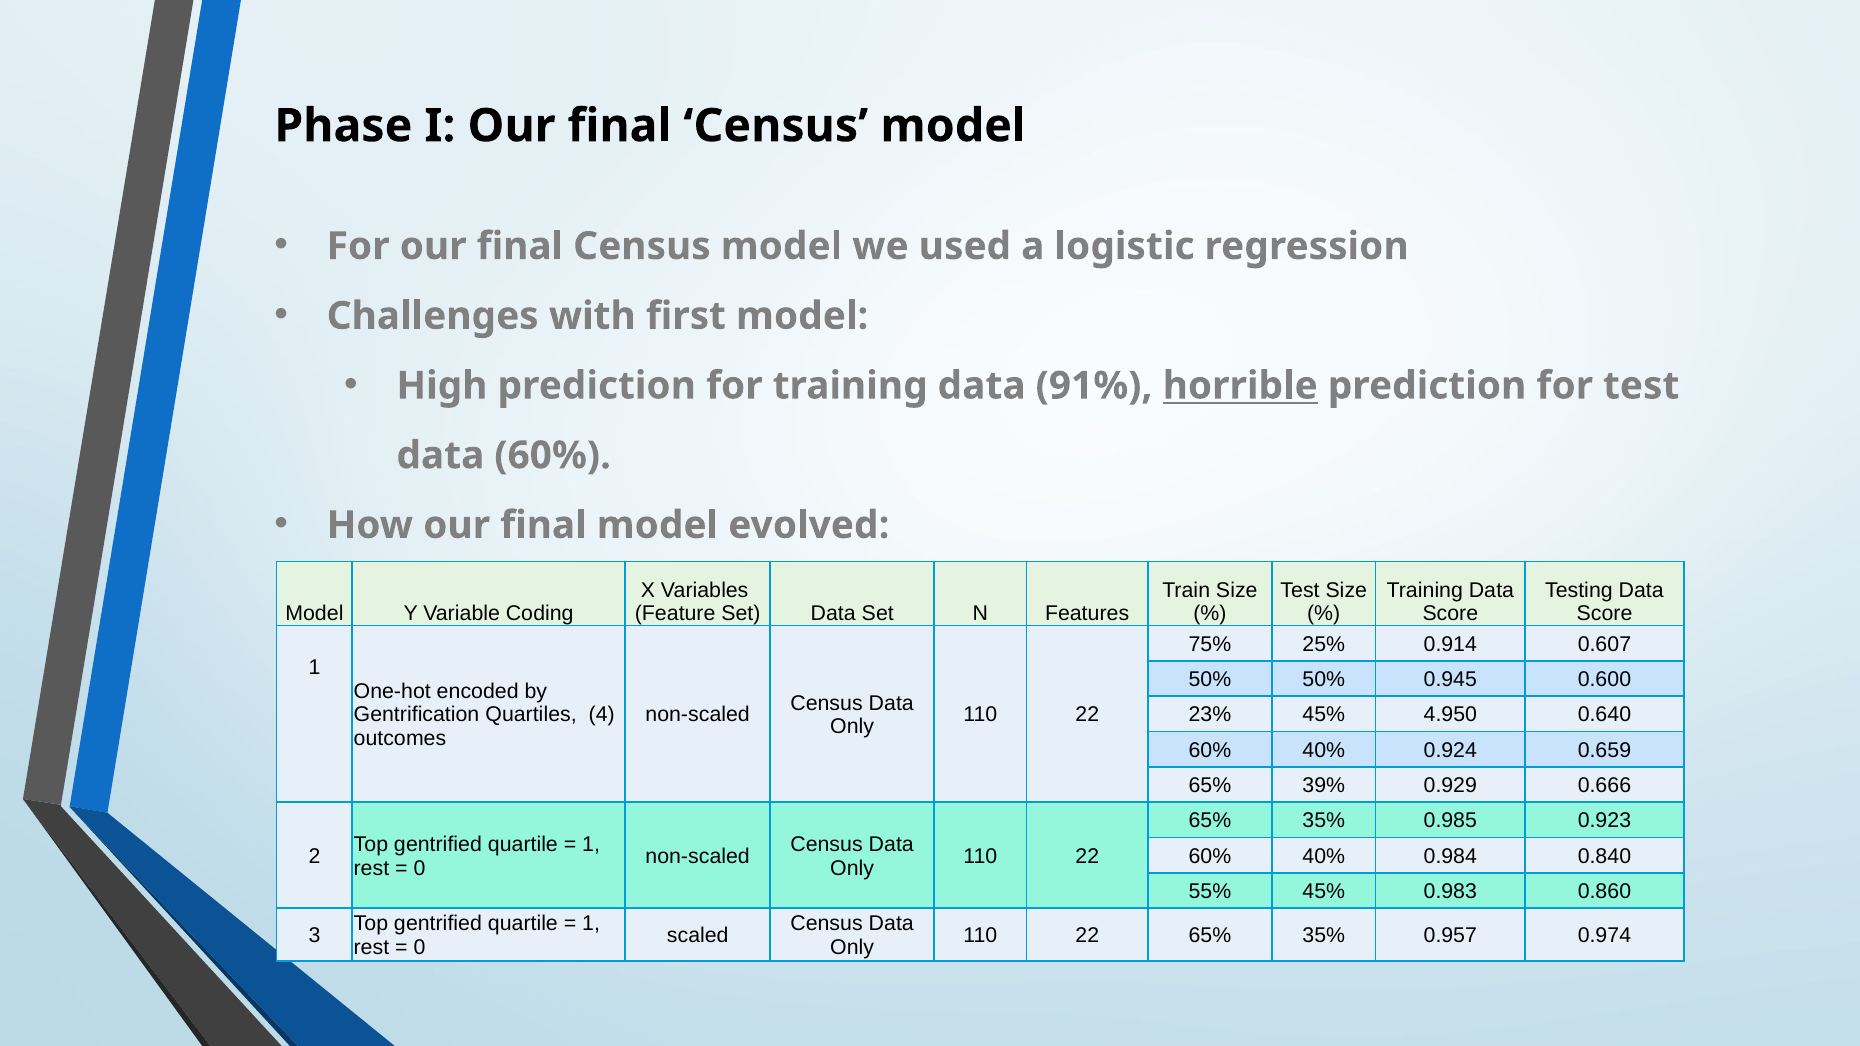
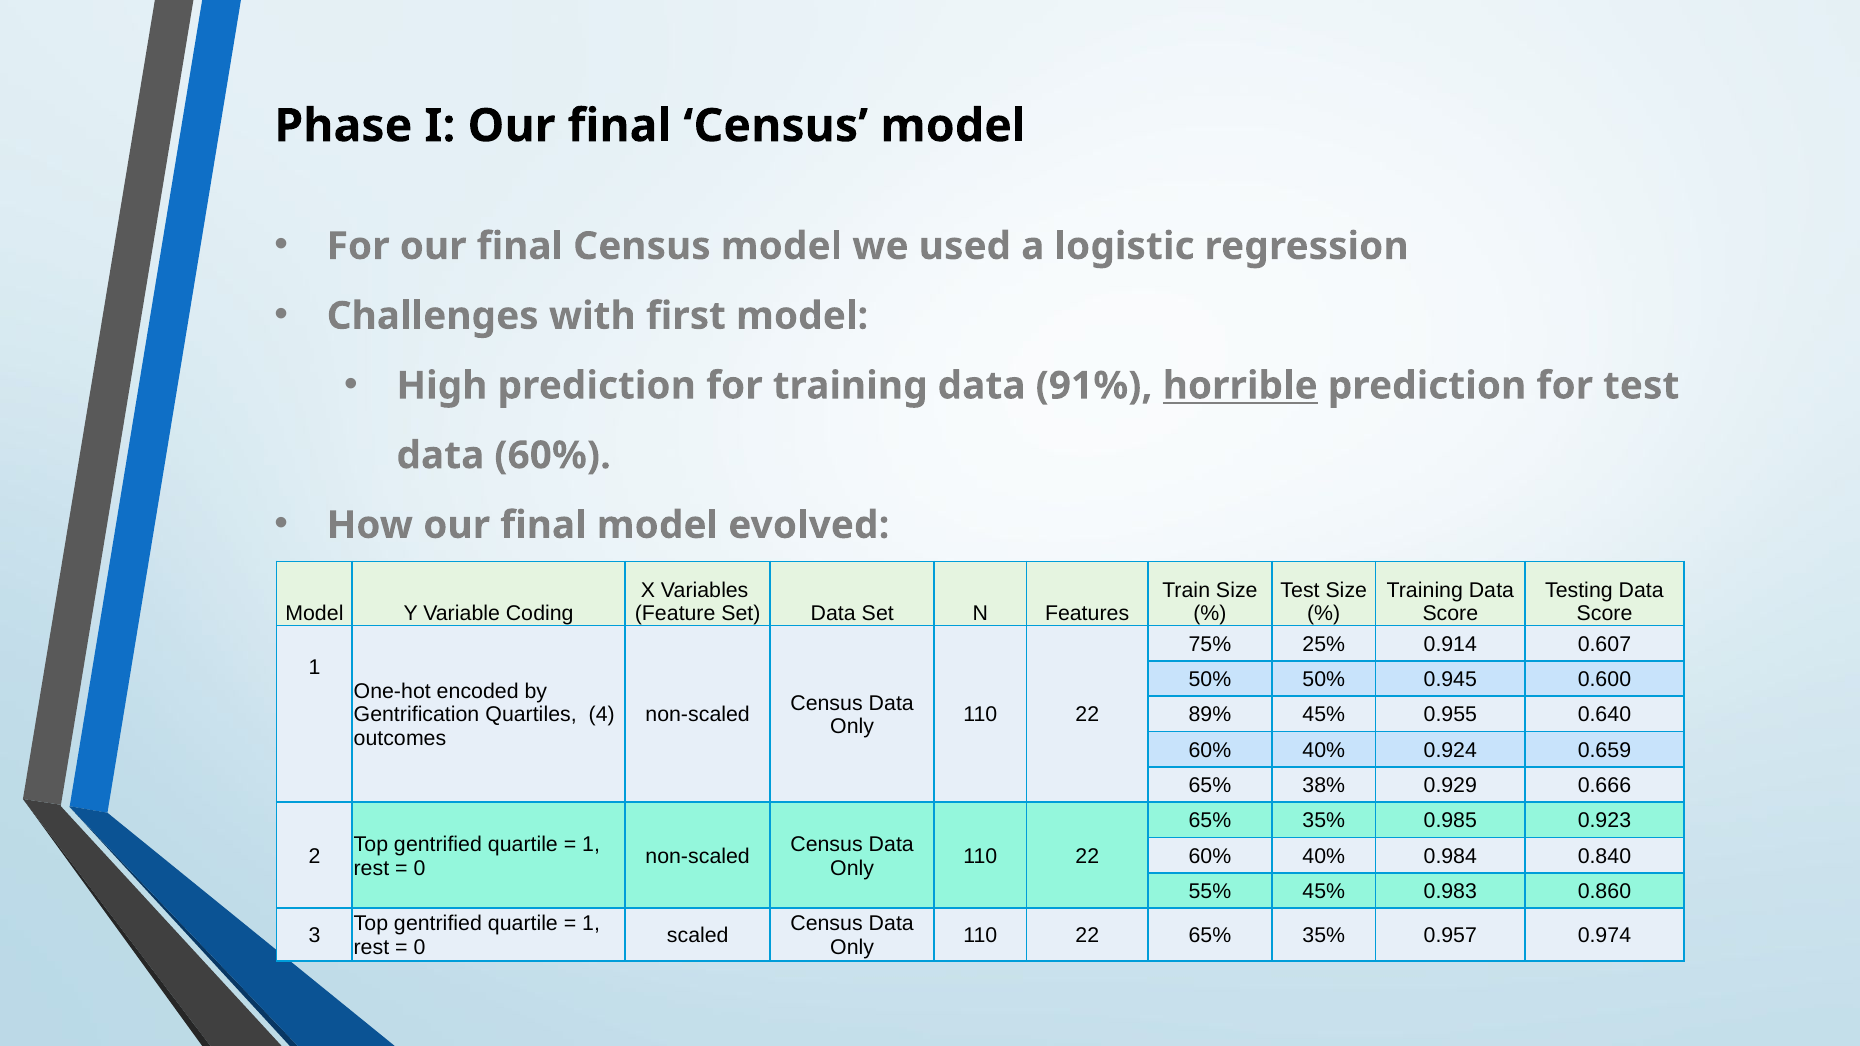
23%: 23% -> 89% (1210, 715)
4.950: 4.950 -> 0.955 (1450, 715)
39%: 39% -> 38% (1324, 786)
